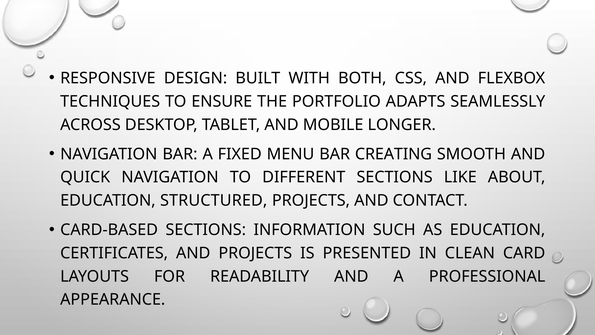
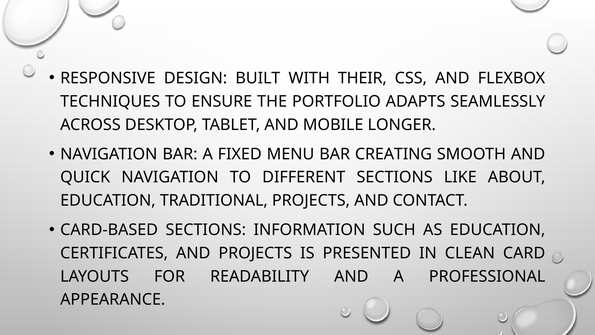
BOTH: BOTH -> THEIR (362, 78)
STRUCTURED: STRUCTURED -> TRADITIONAL (214, 200)
